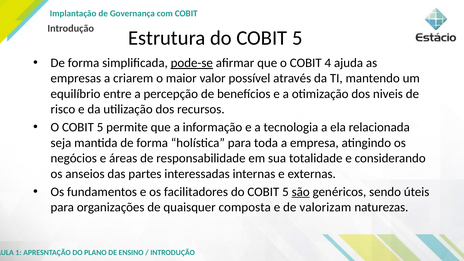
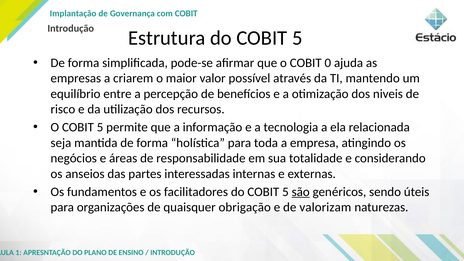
pode-se underline: present -> none (192, 63)
4: 4 -> 0 (328, 63)
composta: composta -> obrigação (245, 207)
